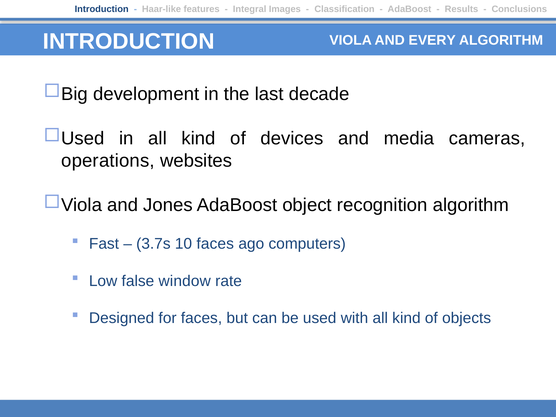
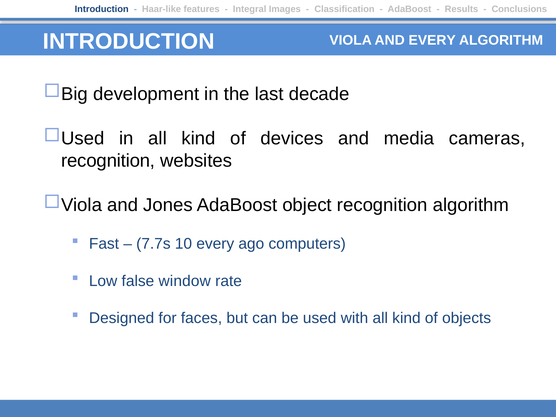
operations: operations -> recognition (108, 161)
3.7s: 3.7s -> 7.7s (153, 244)
10 faces: faces -> every (215, 244)
